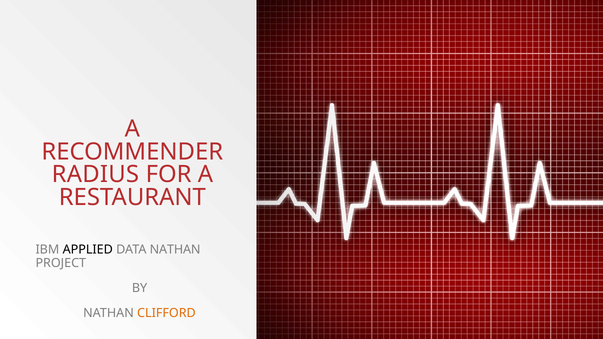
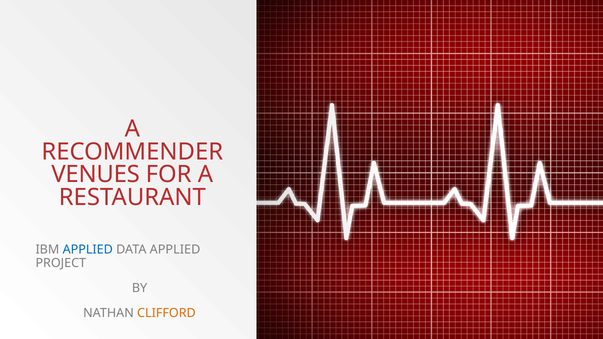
RADIUS: RADIUS -> VENUES (96, 175)
APPLIED colour: black -> blue (88, 250)
DATA NATHAN: NATHAN -> APPLIED (175, 250)
